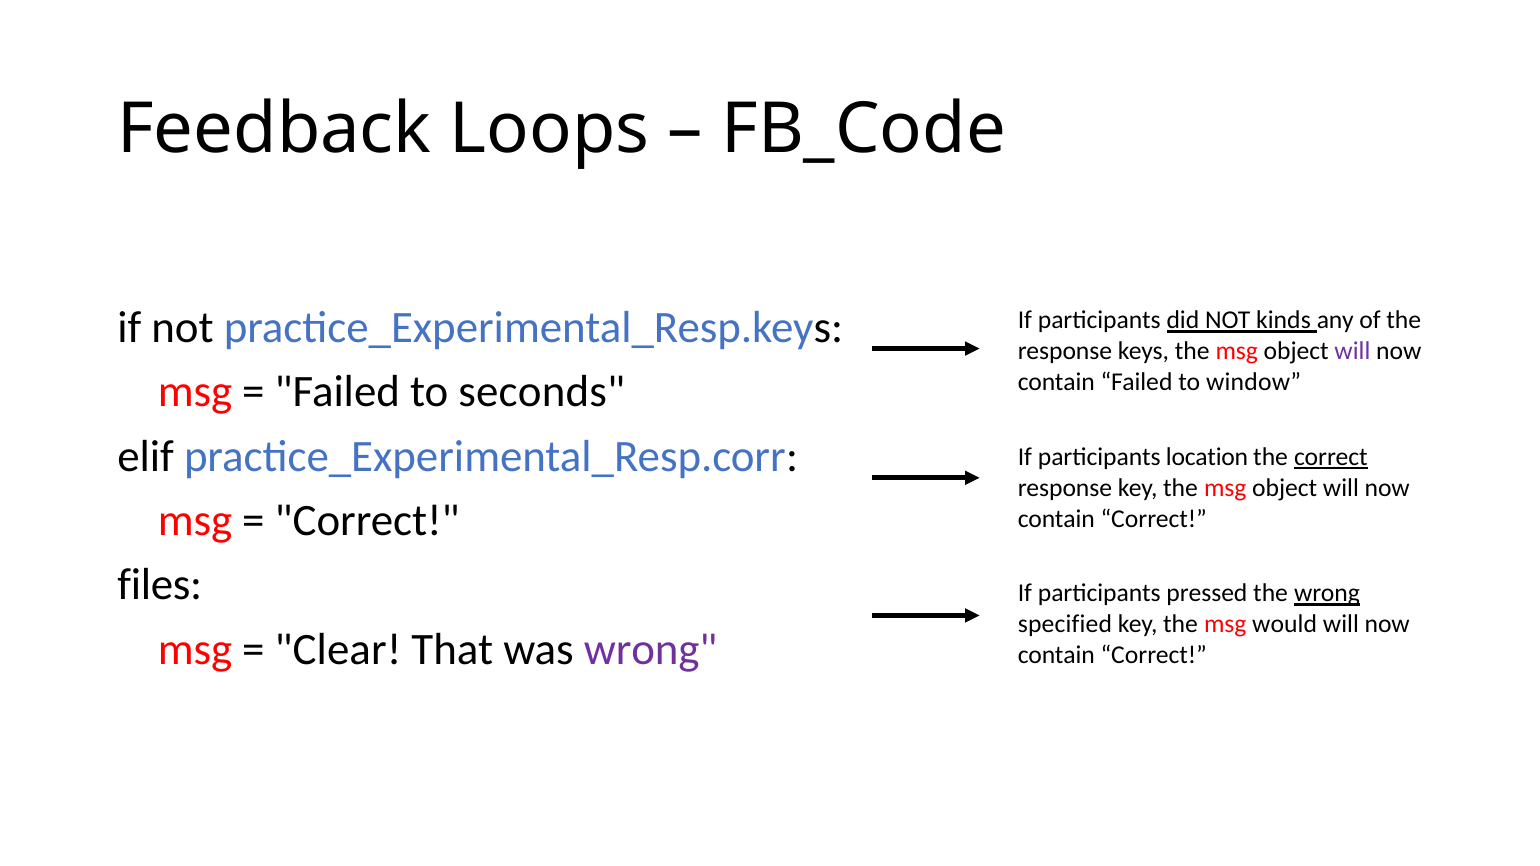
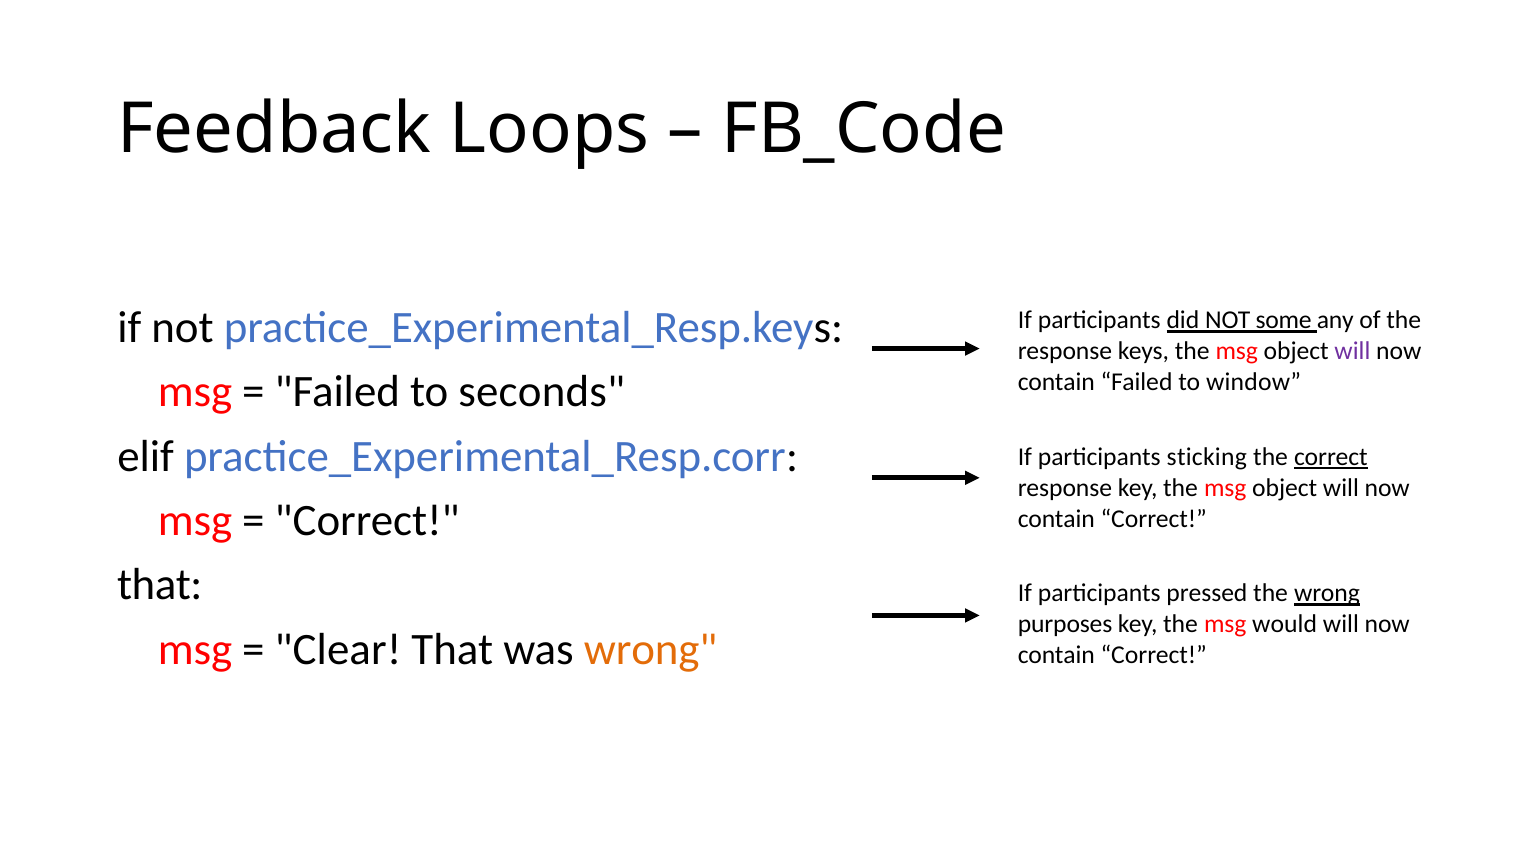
kinds: kinds -> some (1284, 321)
location: location -> sticking (1207, 457)
files: files -> that (160, 585)
specified: specified -> purposes (1065, 624)
wrong colour: purple -> orange (651, 650)
